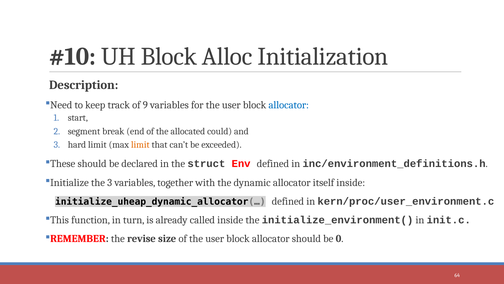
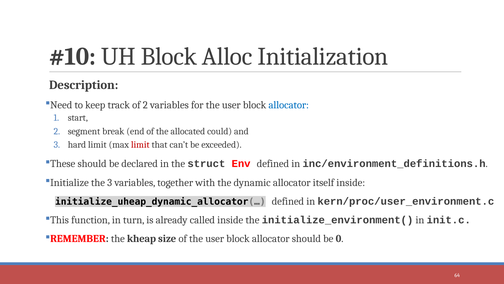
of 9: 9 -> 2 (145, 105)
limit colour: orange -> red (140, 144)
revise: revise -> kheap (141, 238)
